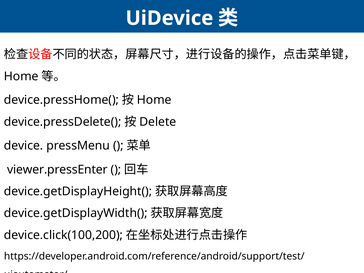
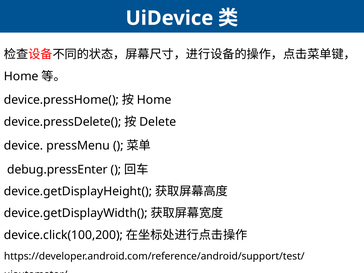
viewer.pressEnter: viewer.pressEnter -> debug.pressEnter (57, 170)
